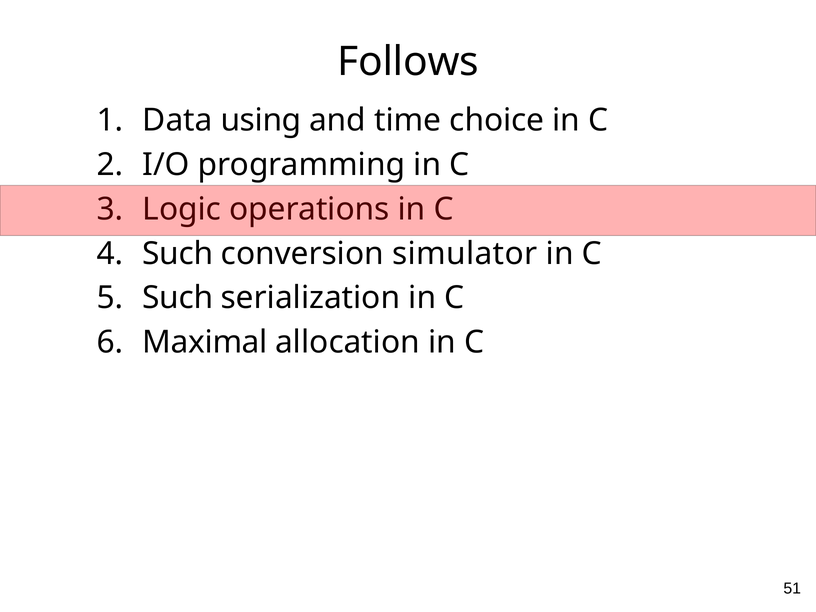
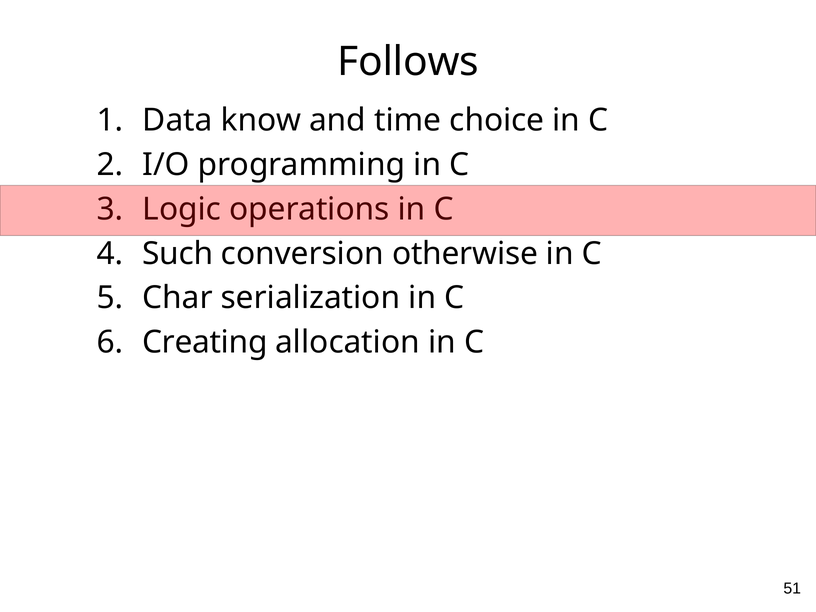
using: using -> know (261, 120)
simulator: simulator -> otherwise (465, 254)
Such: Such -> Char (178, 298)
Maximal: Maximal -> Creating (205, 342)
